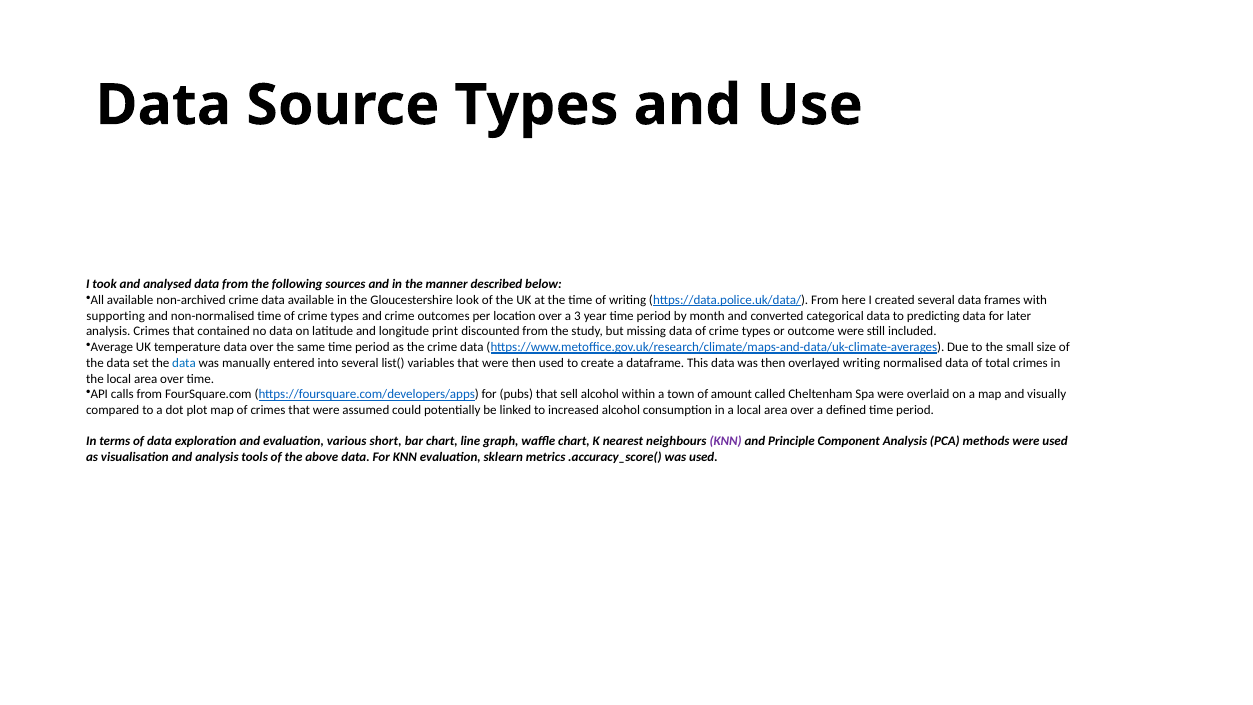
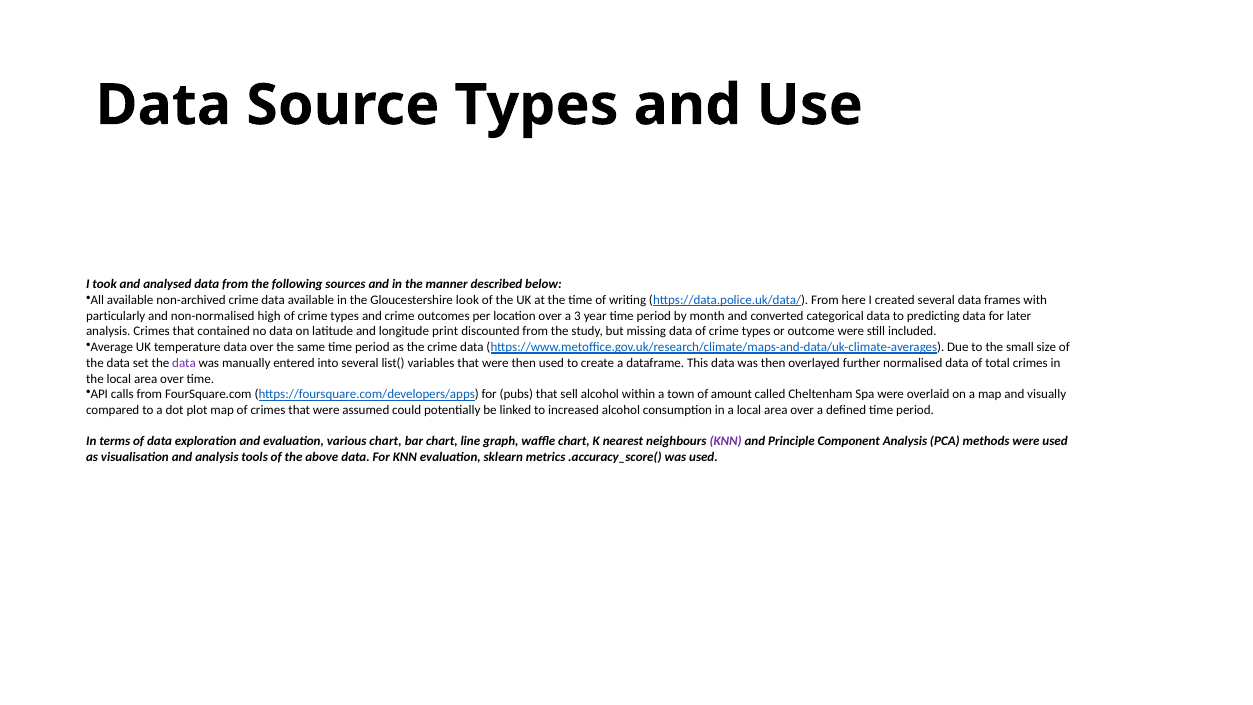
supporting: supporting -> particularly (116, 316)
non-normalised time: time -> high (269, 316)
data colour: blue -> purple (184, 363)
overlayed writing: writing -> further (862, 363)
various short: short -> chart (386, 442)
